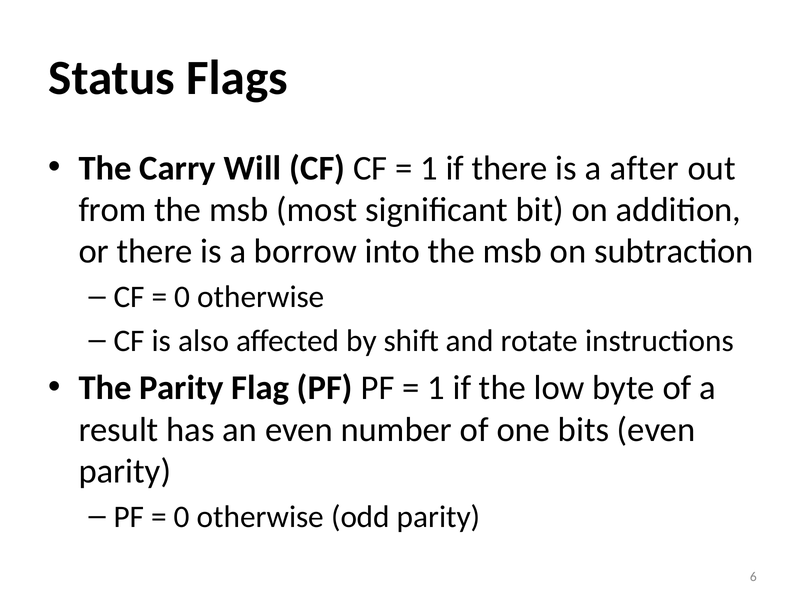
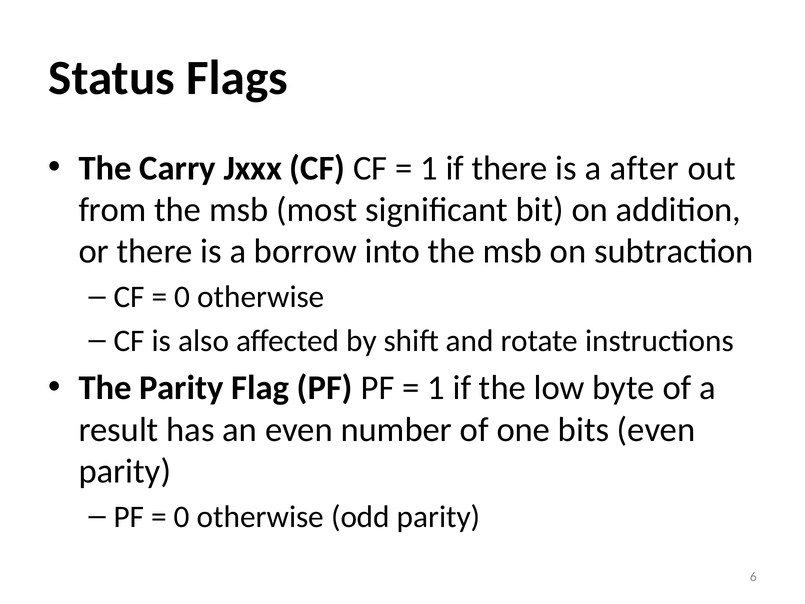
Will: Will -> Jxxx (253, 168)
